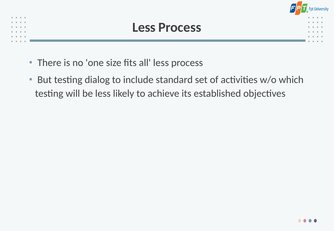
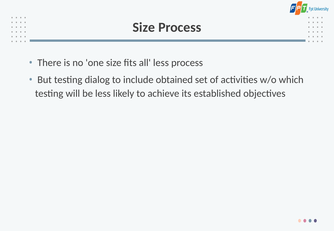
Less: Less -> Size (144, 27)
standard: standard -> obtained (174, 80)
